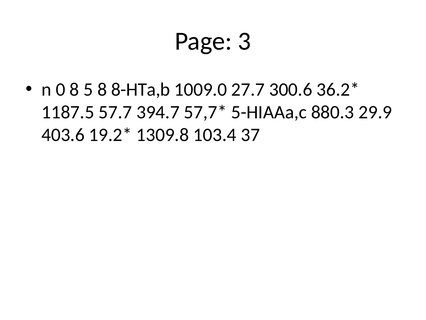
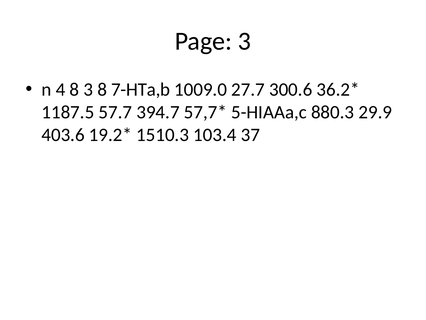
0: 0 -> 4 (61, 89)
8 5: 5 -> 3 (88, 89)
8-HTa,b: 8-HTa,b -> 7-HTa,b (141, 89)
1309.8: 1309.8 -> 1510.3 (163, 135)
